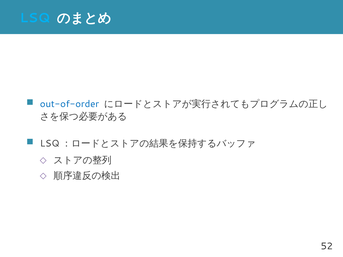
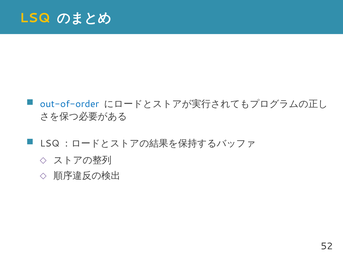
LSQ colour: light blue -> yellow (35, 18)
